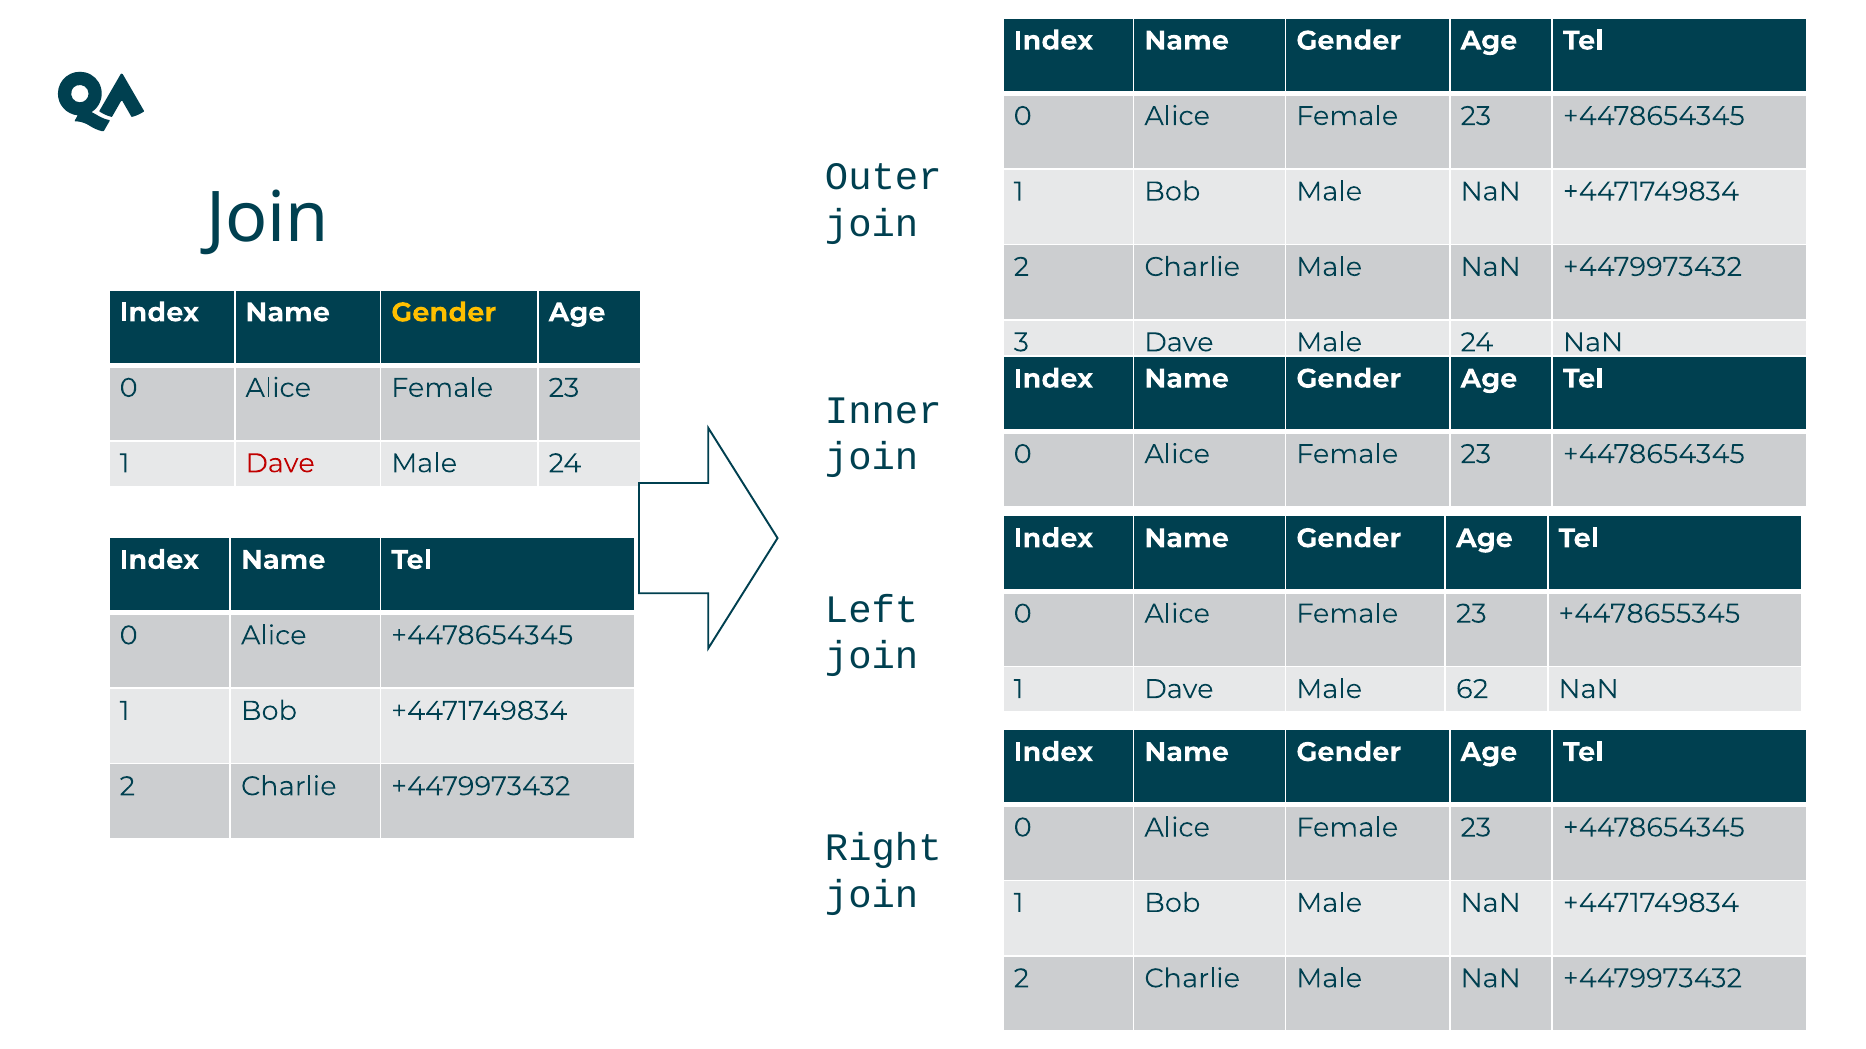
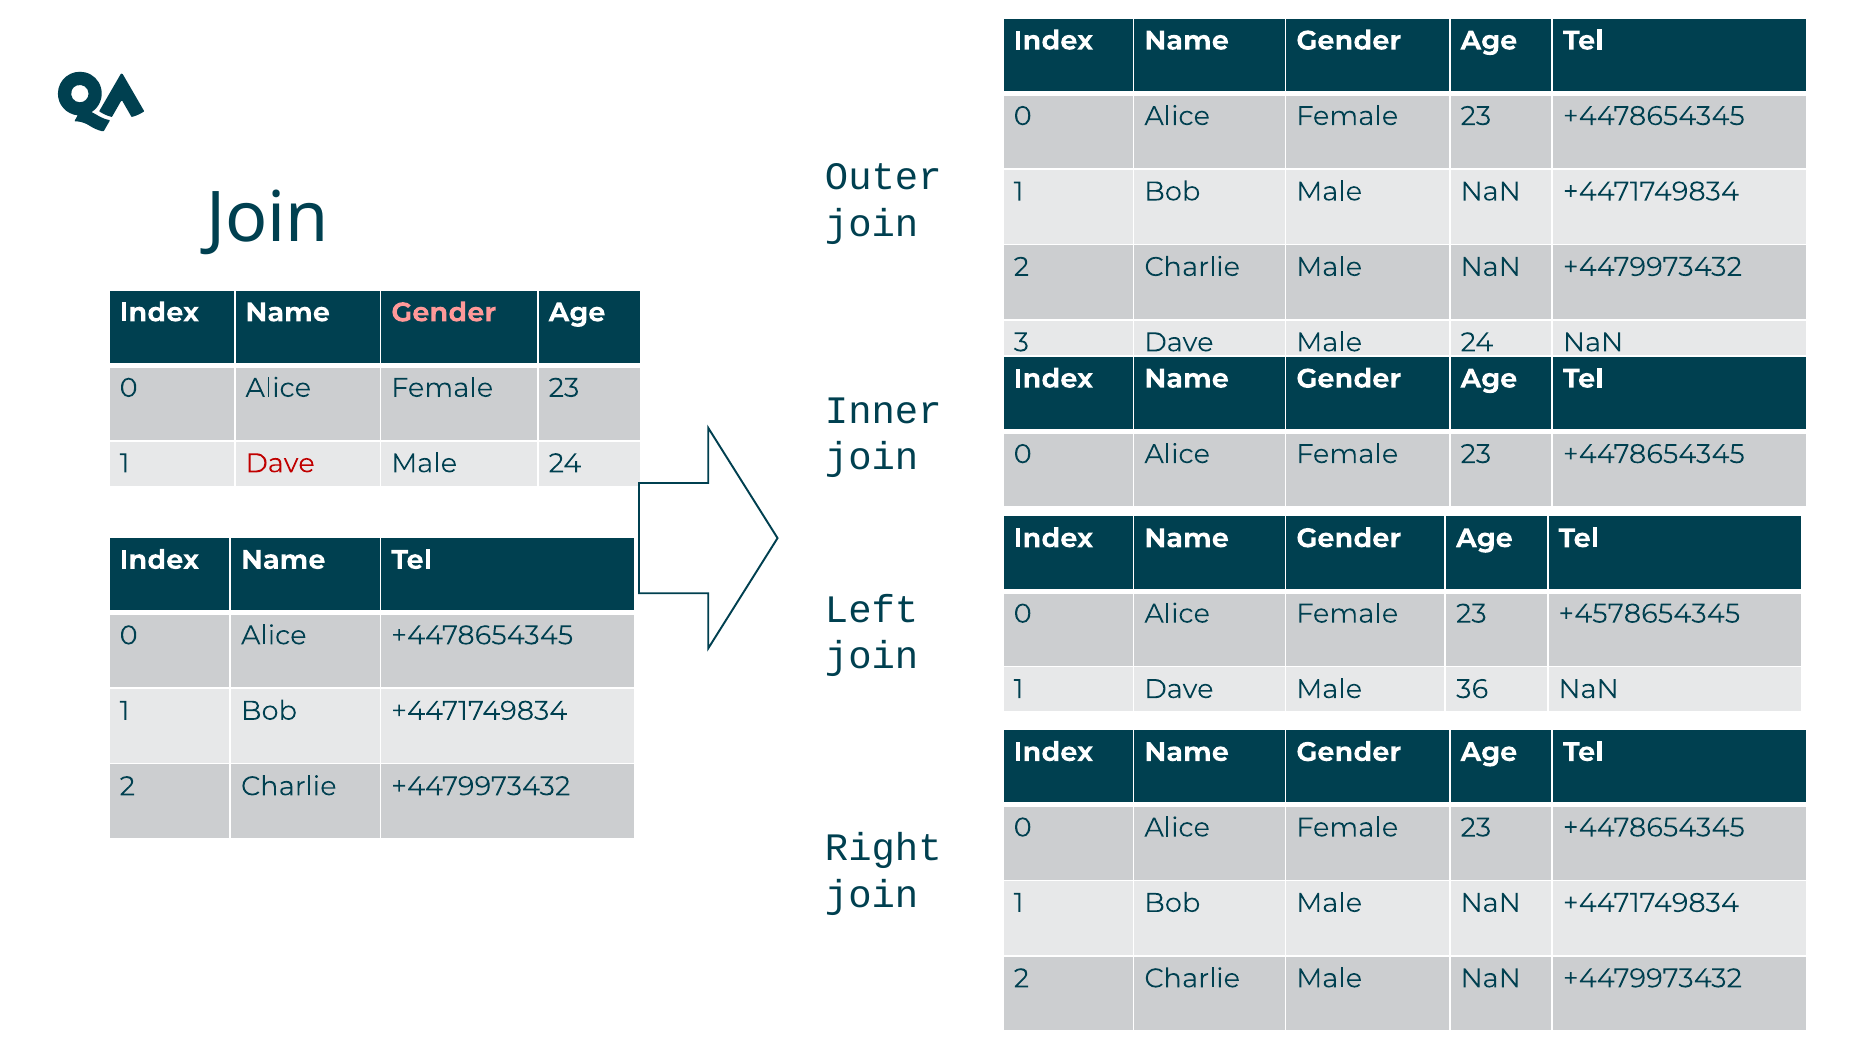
Gender colour: yellow -> pink (444, 313)
+4478655345: +4478655345 -> +4578654345 (1649, 614)
62: 62 -> 36 (1472, 690)
